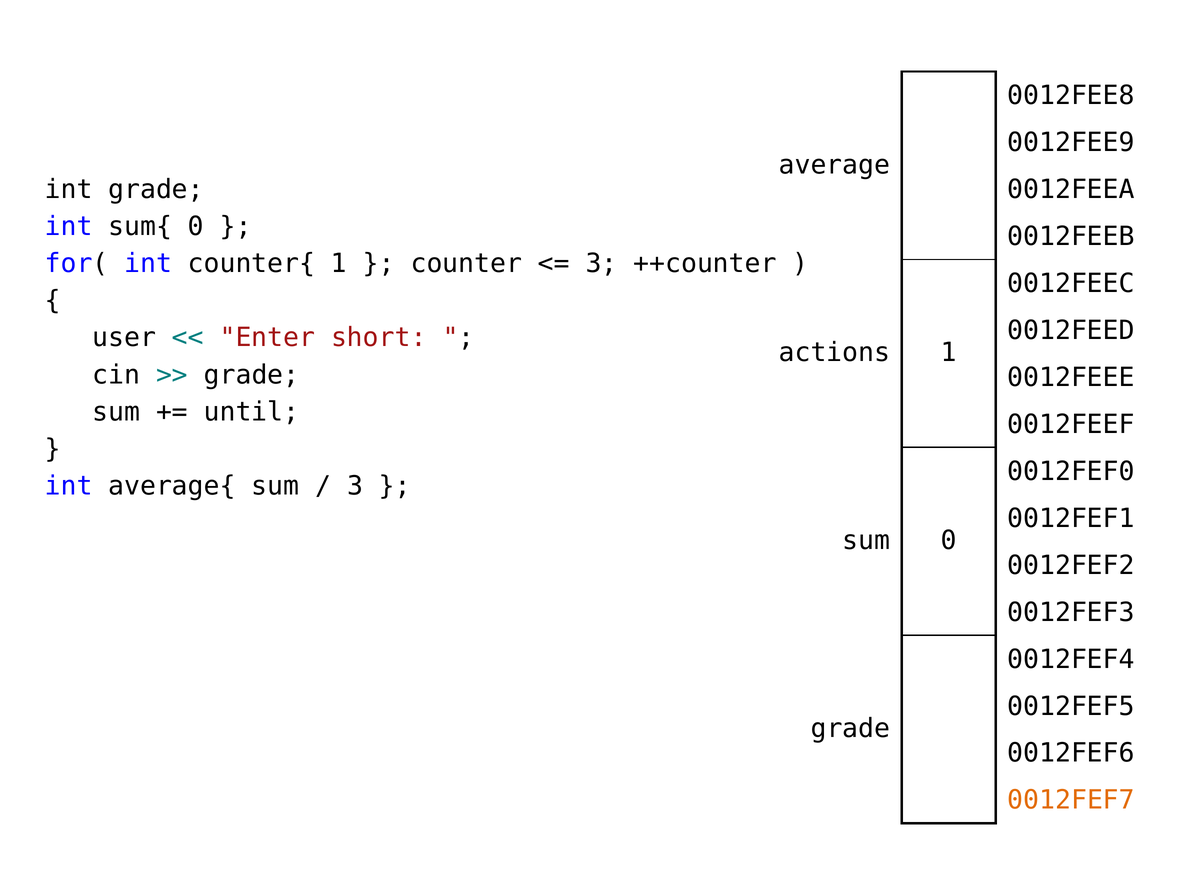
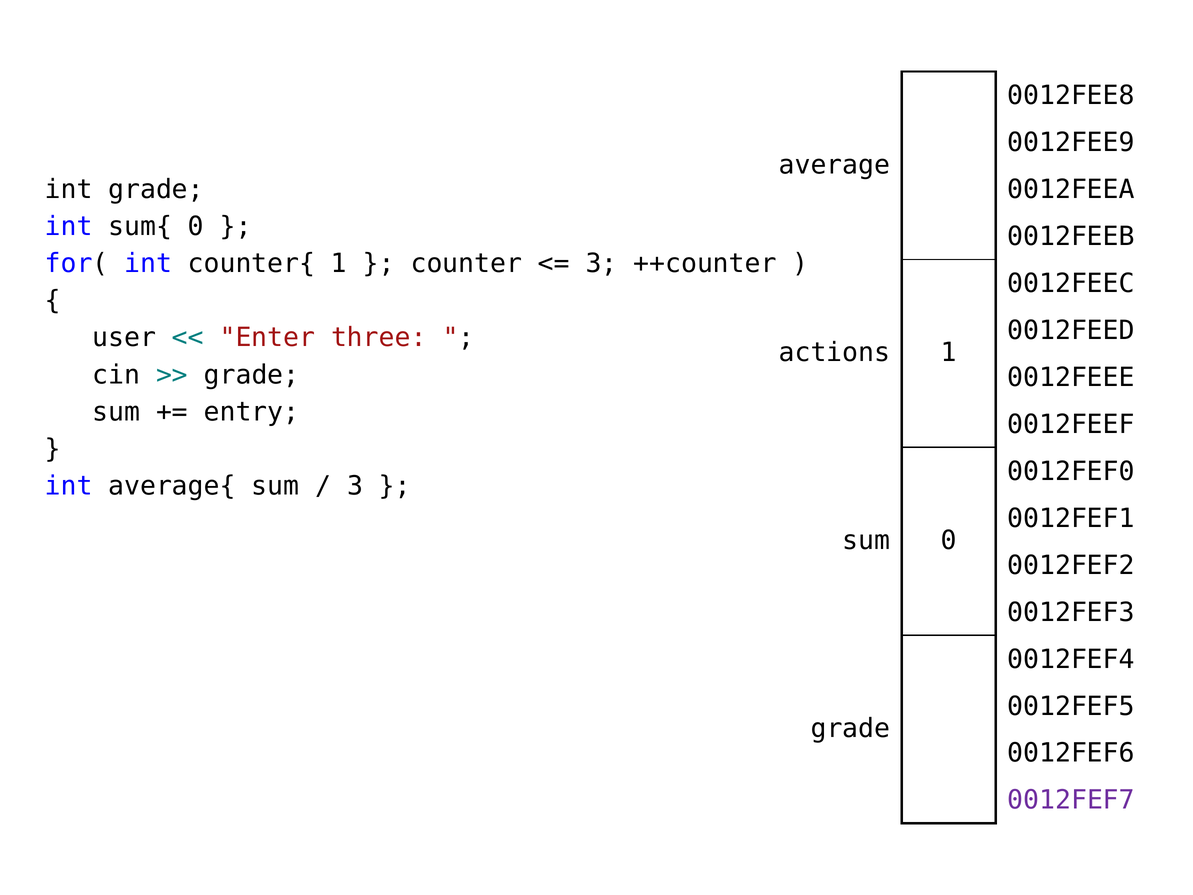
short: short -> three (379, 338)
until: until -> entry (252, 412)
0012FEF7 colour: orange -> purple (1071, 800)
